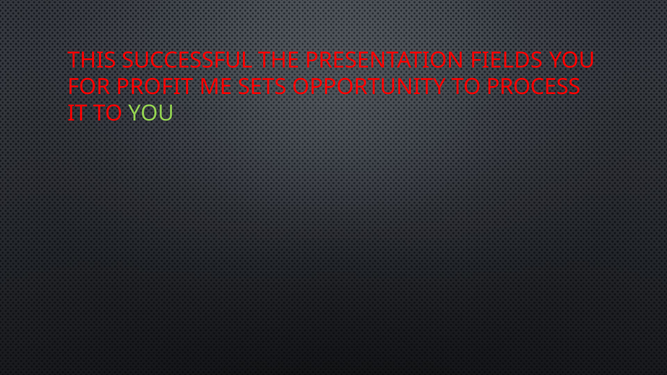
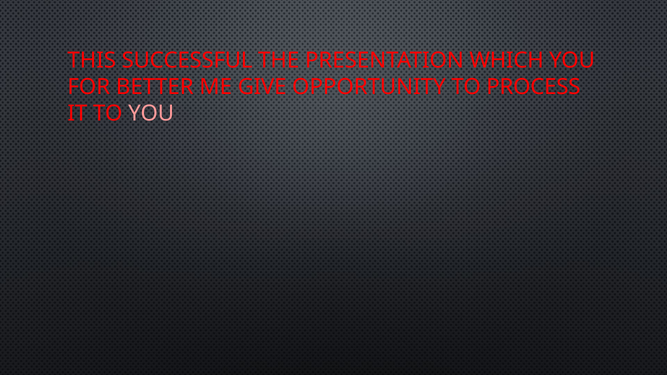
FIELDS: FIELDS -> WHICH (507, 60)
PROFIT: PROFIT -> BETTER (155, 87)
SETS: SETS -> GIVE (262, 87)
YOU colour: light green -> pink (151, 114)
